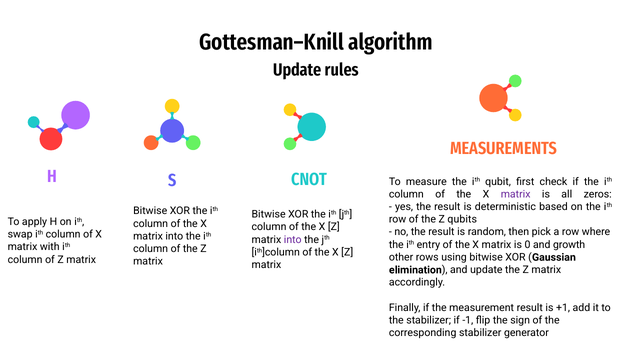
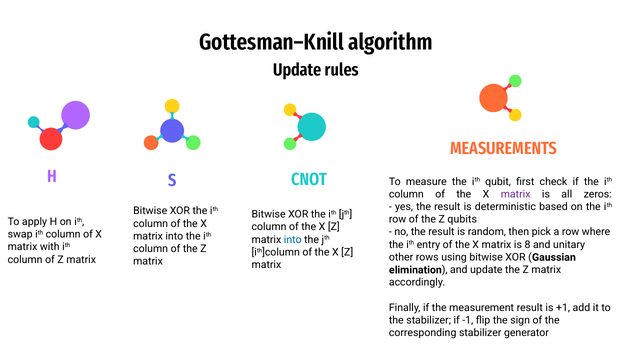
into colour: purple -> blue (293, 240)
0: 0 -> 8 (527, 245)
growth: growth -> unitary (569, 245)
